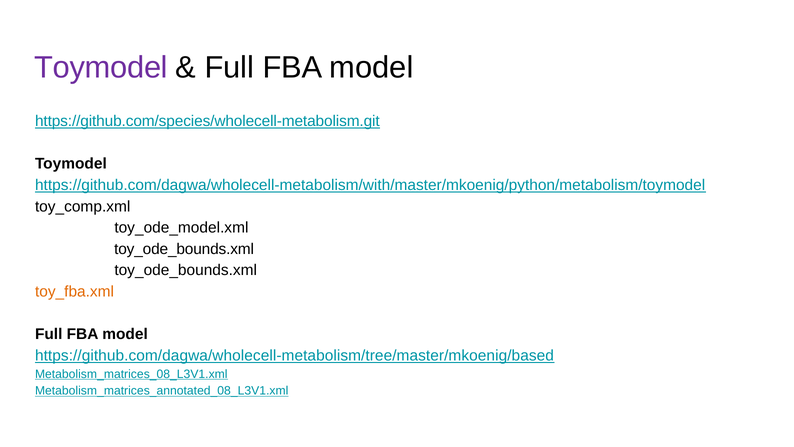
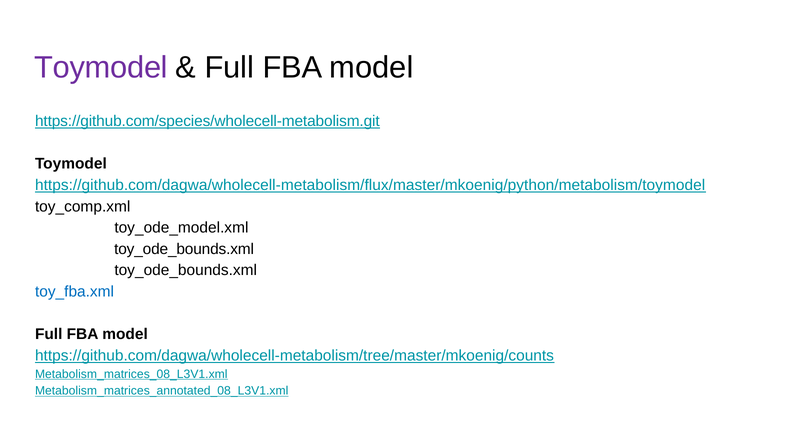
https://github.com/dagwa/wholecell-metabolism/with/master/mkoenig/python/metabolism/toymodel: https://github.com/dagwa/wholecell-metabolism/with/master/mkoenig/python/metabolism/toymodel -> https://github.com/dagwa/wholecell-metabolism/flux/master/mkoenig/python/metabolism/toymodel (370, 185)
toy_fba.xml colour: orange -> blue (75, 291)
https://github.com/dagwa/wholecell-metabolism/tree/master/mkoenig/based: https://github.com/dagwa/wholecell-metabolism/tree/master/mkoenig/based -> https://github.com/dagwa/wholecell-metabolism/tree/master/mkoenig/counts (294, 355)
